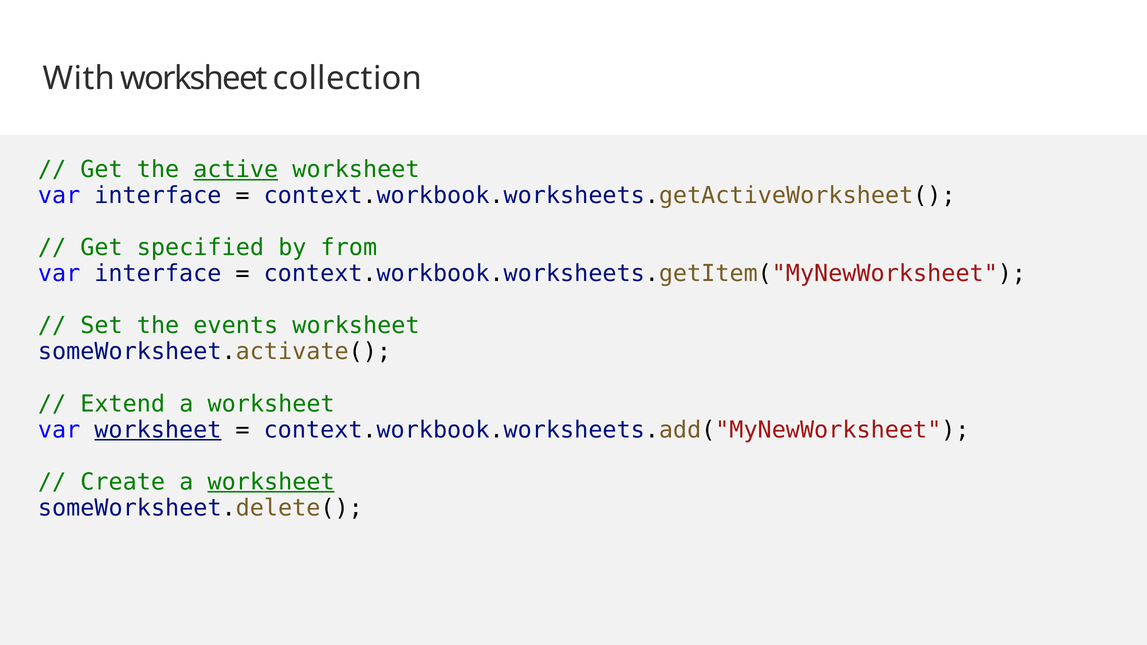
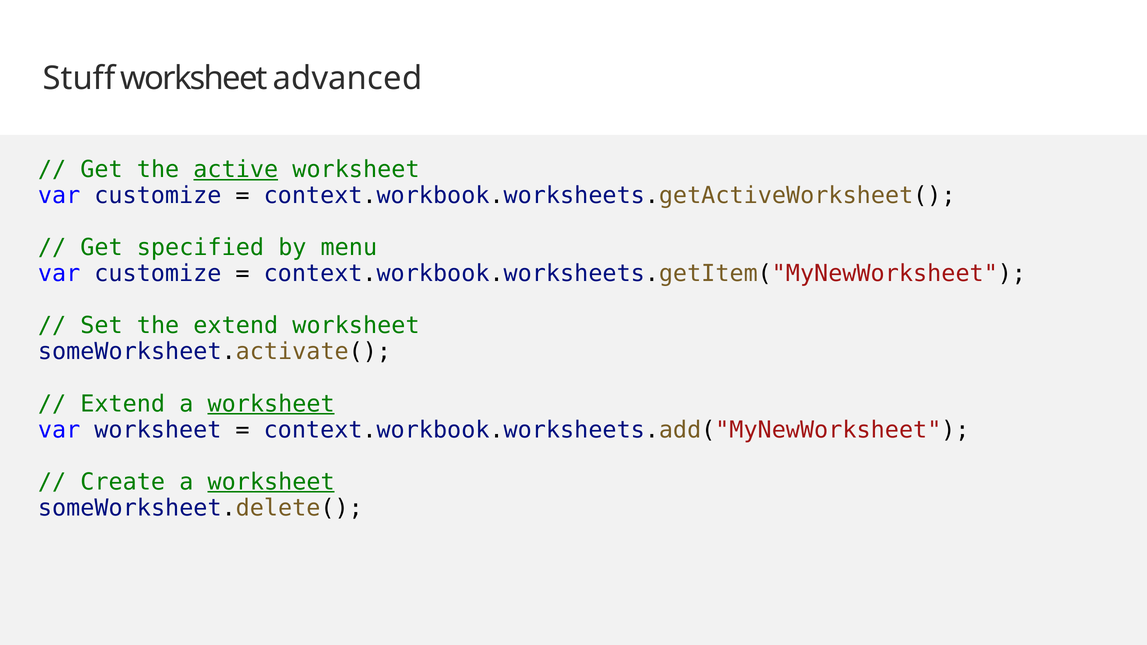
With: With -> Stuff (79, 78)
collection: collection -> advanced (347, 78)
interface: interface -> customize (158, 196)
from: from -> menu (349, 248)
interface: interface -> customize (158, 274)
the events: events -> extend (236, 326)
worksheet underline: none -> present (271, 404)
worksheet underline: present -> none (158, 430)
